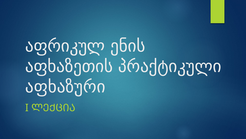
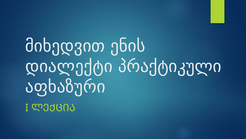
აფრიკულ: აფრიკულ -> მიხედვით (65, 46)
აფხაზეთის: აფხაზეთის -> დიალექტი (69, 66)
